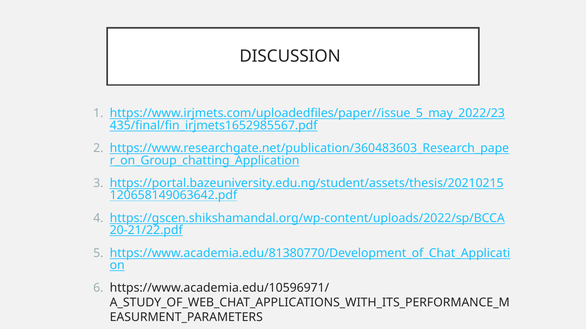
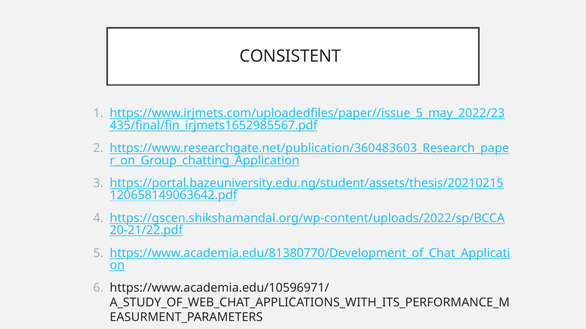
DISCUSSION: DISCUSSION -> CONSISTENT (290, 56)
